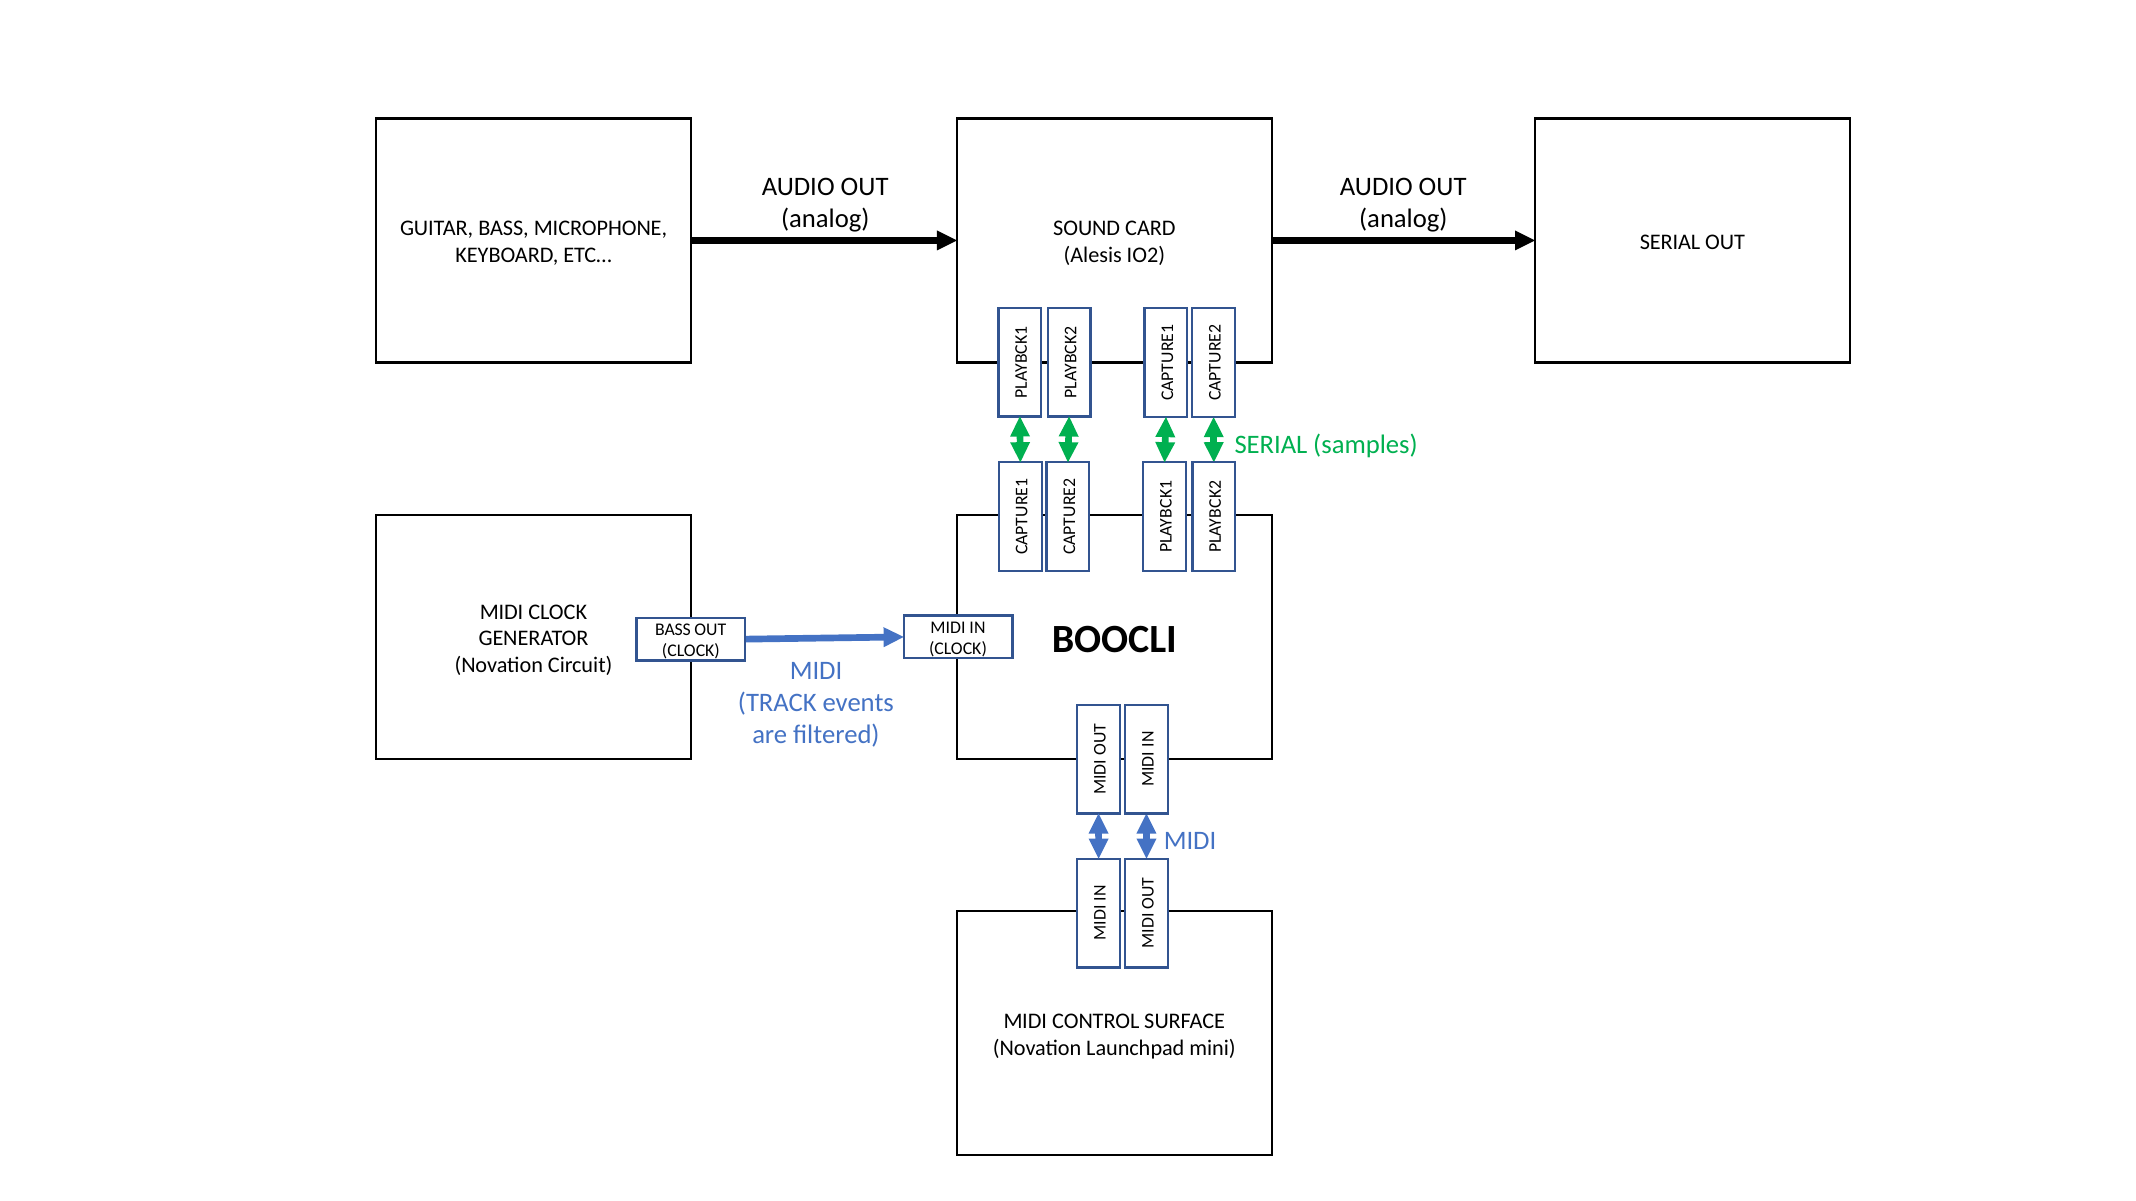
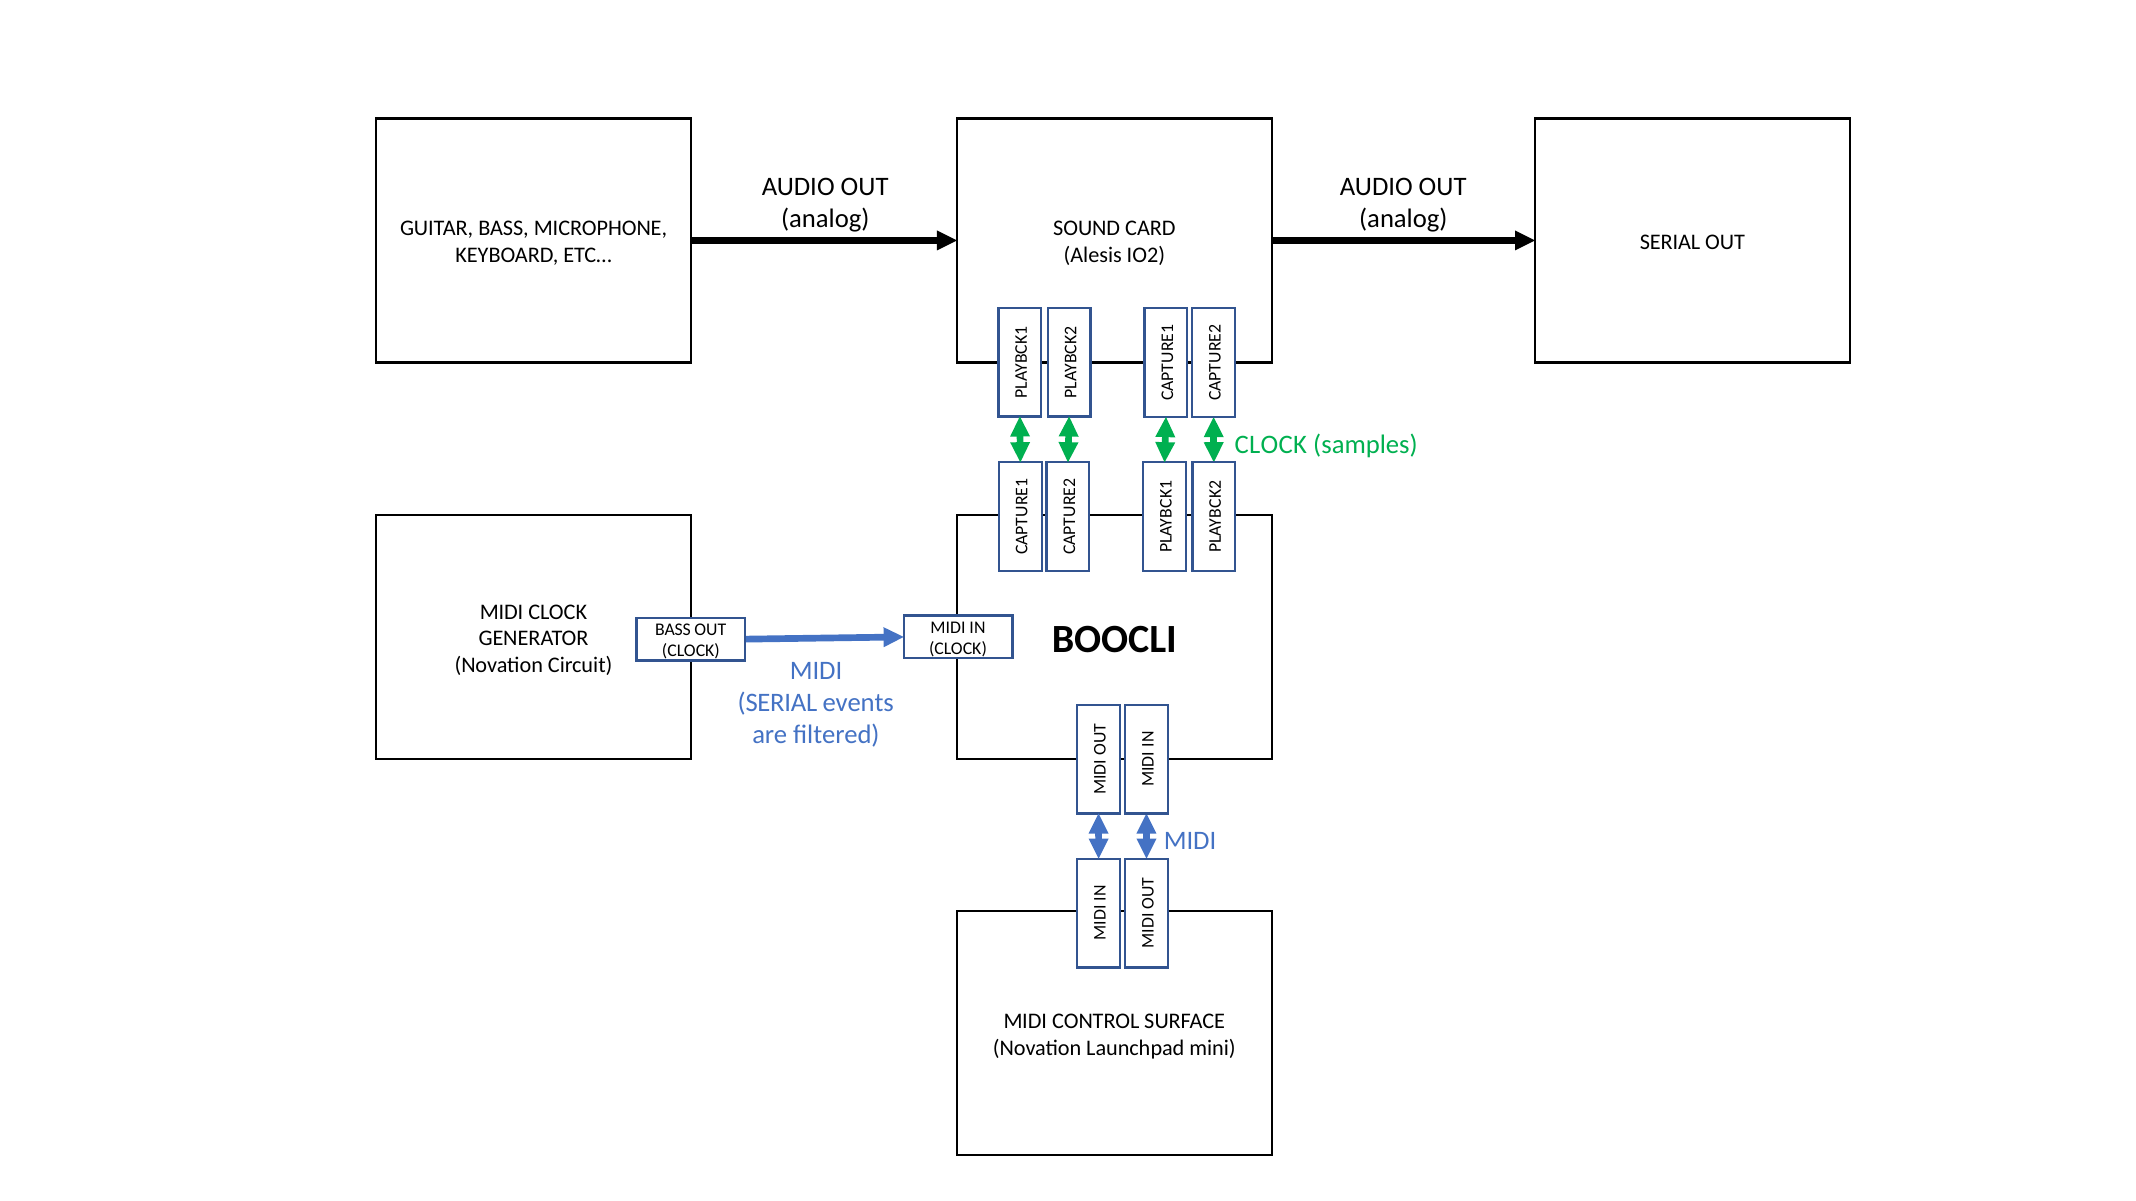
SERIAL: SERIAL -> CLOCK (1271, 445)
TRACK: TRACK -> SERIAL (777, 703)
